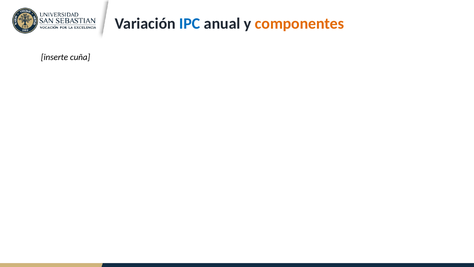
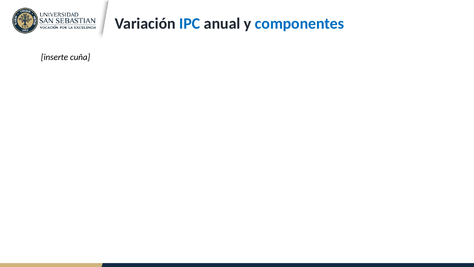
componentes colour: orange -> blue (300, 24)
